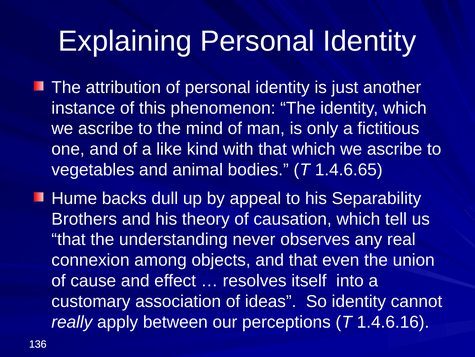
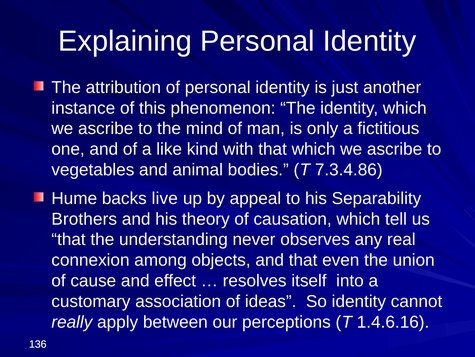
1.4.6.65: 1.4.6.65 -> 7.3.4.86 (349, 170)
dull: dull -> live (165, 198)
